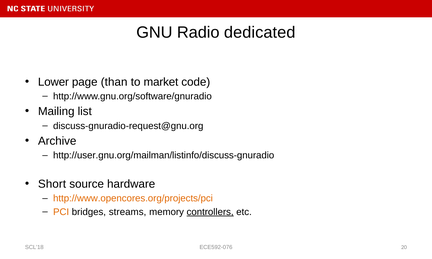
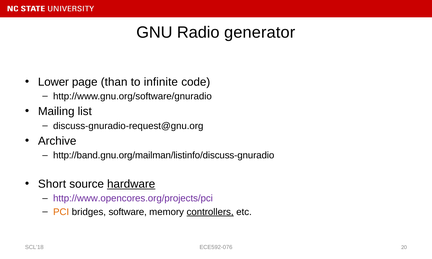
dedicated: dedicated -> generator (260, 33)
market: market -> infinite (161, 82)
http://user.gnu.org/mailman/listinfo/discuss-gnuradio: http://user.gnu.org/mailman/listinfo/discuss-gnuradio -> http://band.gnu.org/mailman/listinfo/discuss-gnuradio (164, 156)
hardware underline: none -> present (131, 184)
http://www.opencores.org/projects/pci colour: orange -> purple (133, 199)
streams: streams -> software (128, 212)
